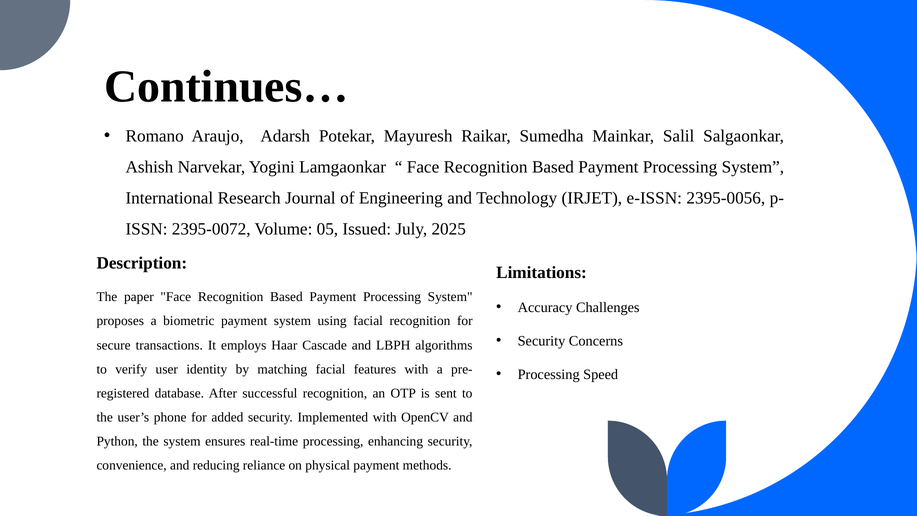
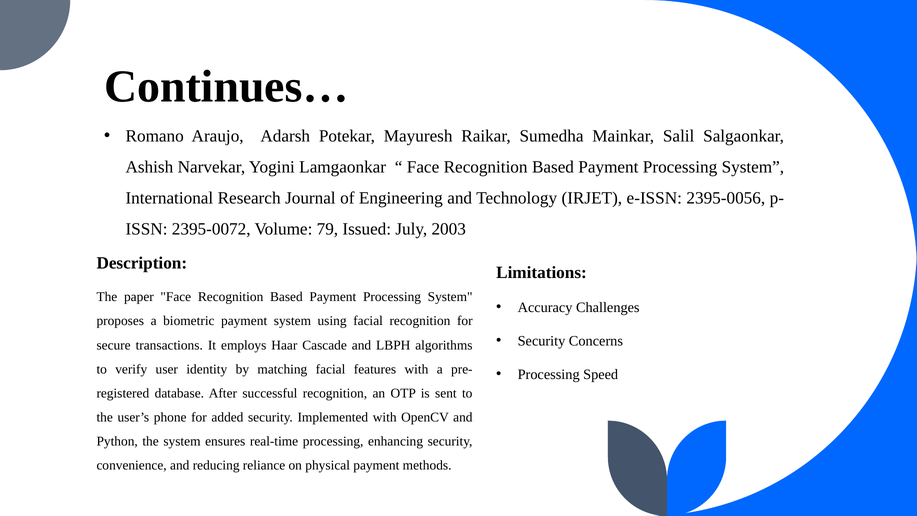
05: 05 -> 79 (327, 229)
2025: 2025 -> 2003 (449, 229)
